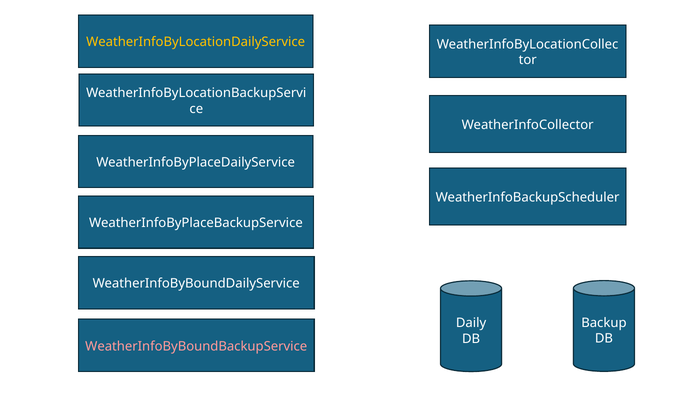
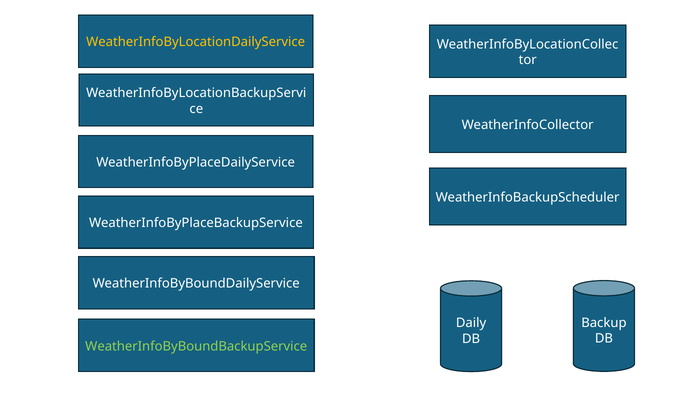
WeatherInfoByBoundBackupService colour: pink -> light green (196, 346)
